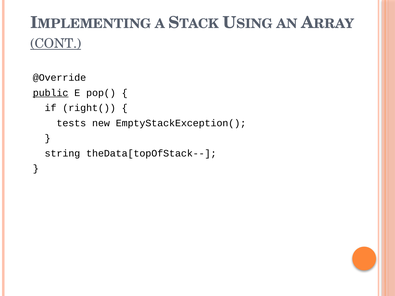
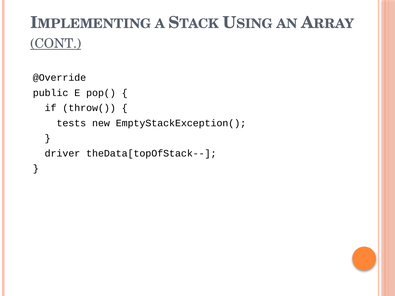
public underline: present -> none (51, 93)
right(: right( -> throw( (89, 108)
string: string -> driver (62, 153)
